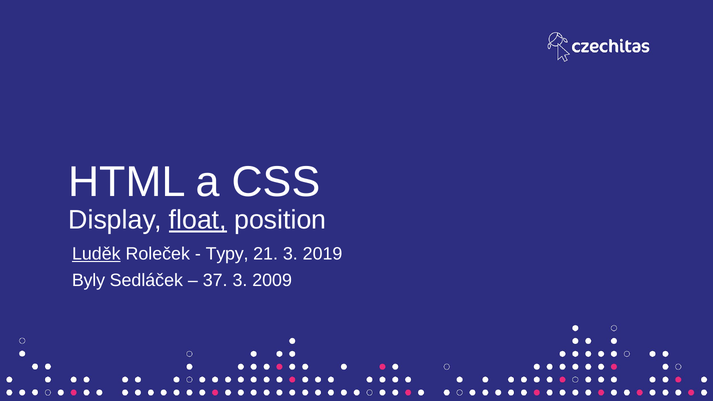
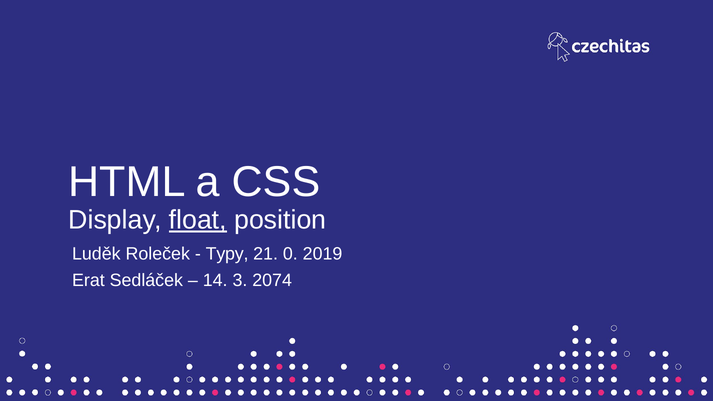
Luděk underline: present -> none (96, 254)
21 3: 3 -> 0 (290, 254)
Byly: Byly -> Erat (88, 280)
37: 37 -> 14 (215, 280)
2009: 2009 -> 2074 (272, 280)
